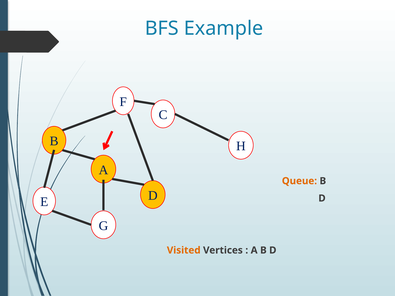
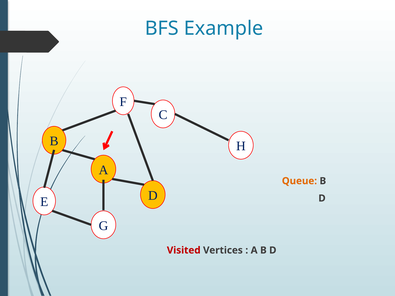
Visited colour: orange -> red (184, 250)
